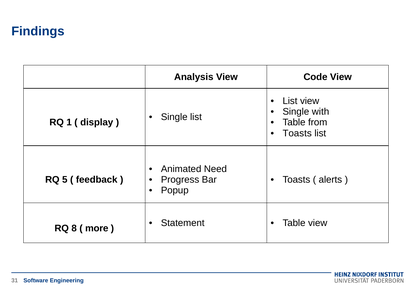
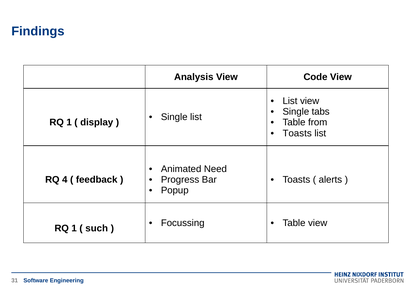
with: with -> tabs (321, 112)
5: 5 -> 4 (65, 180)
Statement: Statement -> Focussing (183, 223)
8: 8 -> 1 (74, 229)
more: more -> such (97, 229)
